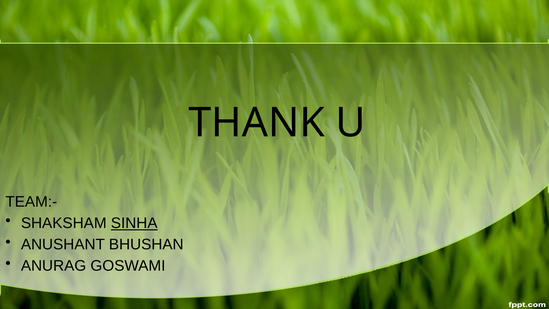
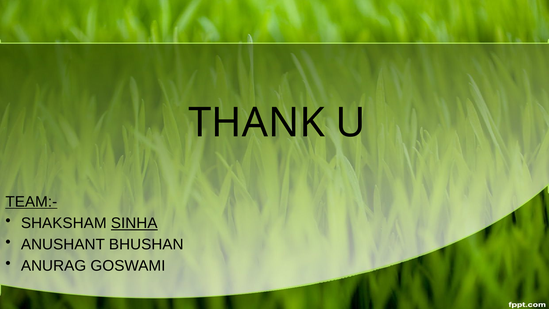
TEAM:- underline: none -> present (31, 202)
